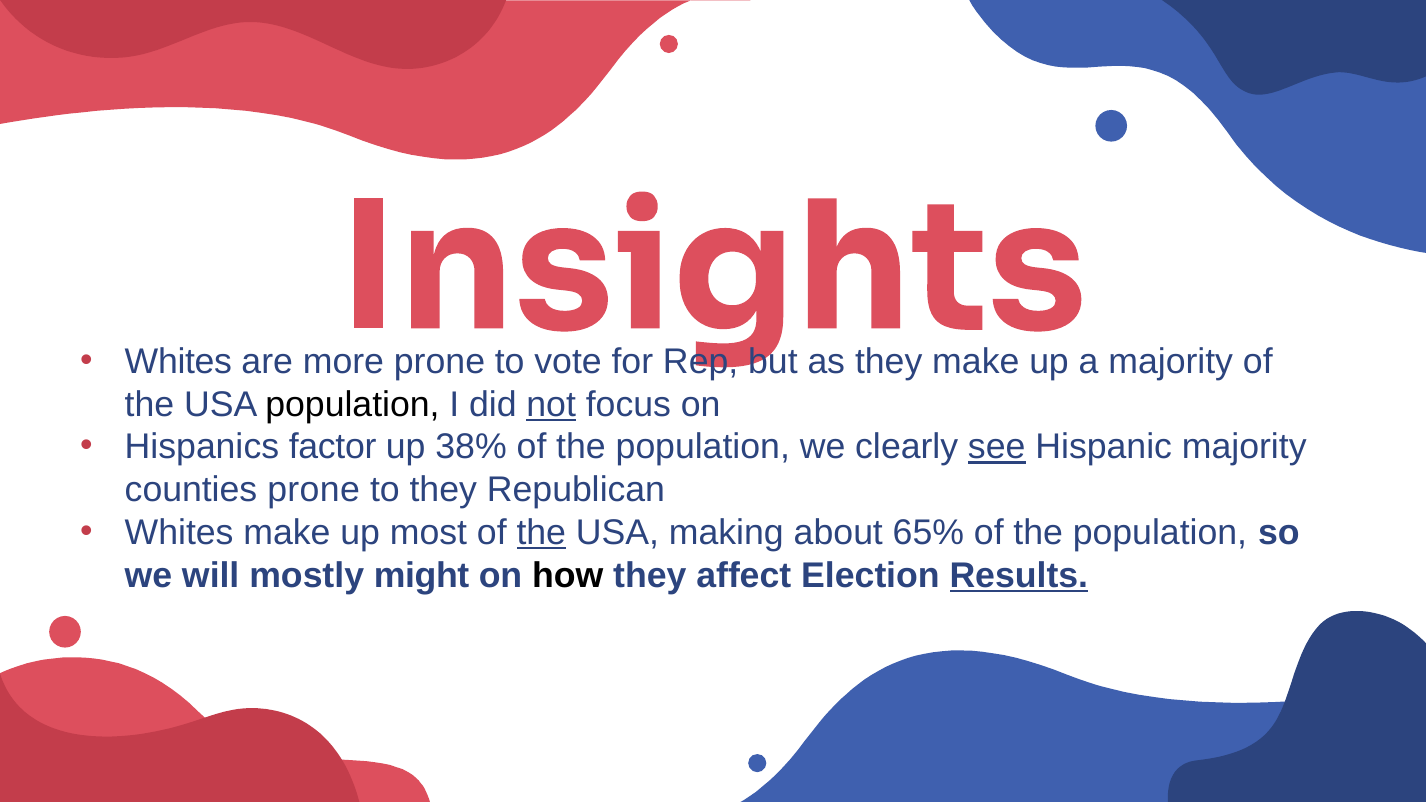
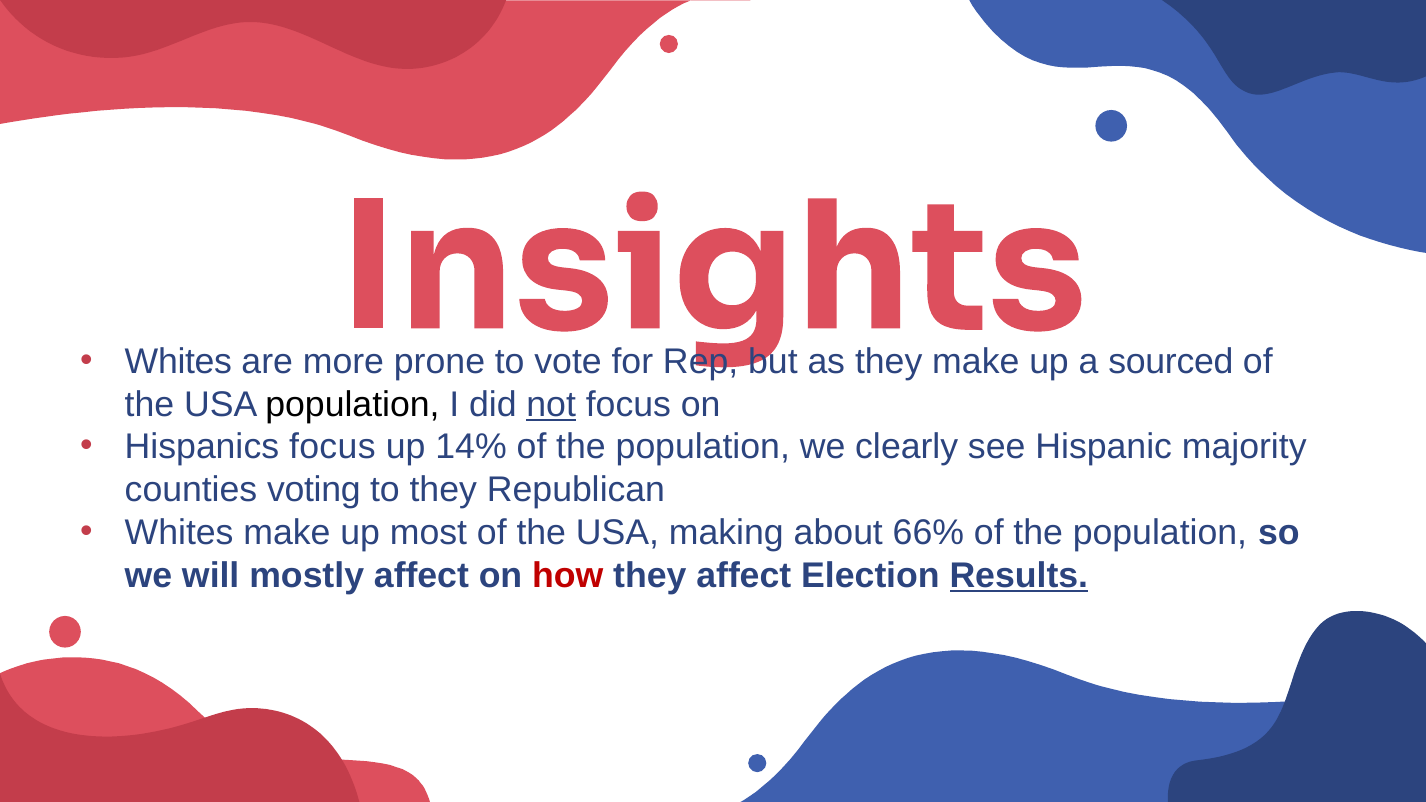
majority: majority -> sourced (1171, 362)
Hispanics factor: factor -> focus (332, 447)
38%: 38% -> 14% (471, 447)
see underline: present -> none (997, 447)
counties prone: prone -> voting (314, 490)
the underline: present -> none (541, 533)
65%: 65% -> 66% (928, 533)
mostly might: might -> affect (421, 576)
how colour: black -> red (568, 576)
